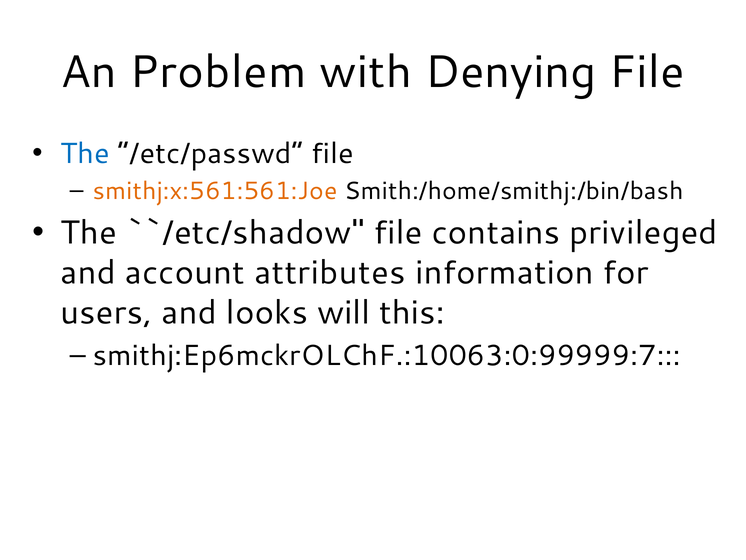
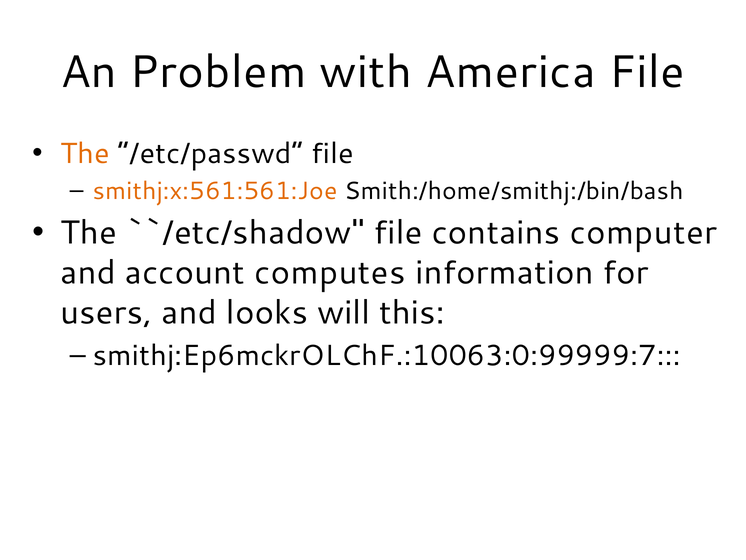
Denying: Denying -> America (510, 72)
The colour: blue -> orange (85, 154)
privileged: privileged -> computer (643, 233)
attributes: attributes -> computes (330, 273)
